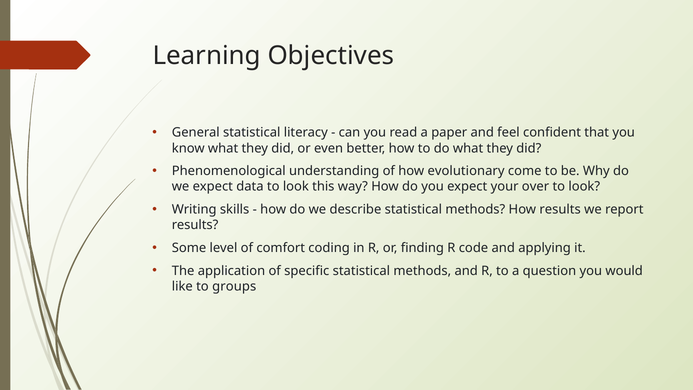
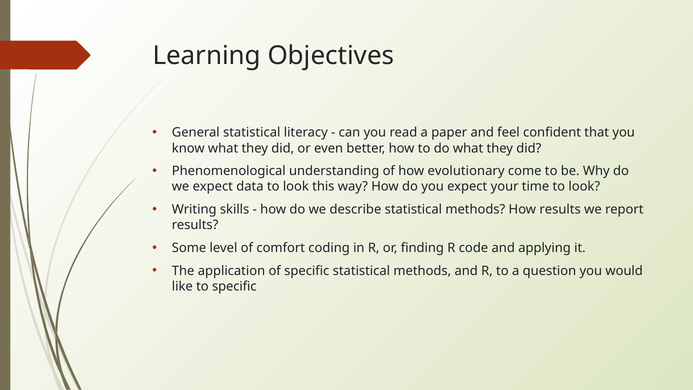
over: over -> time (536, 187)
to groups: groups -> specific (234, 286)
